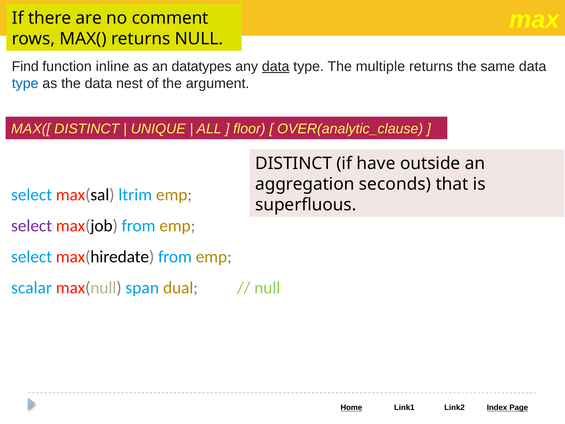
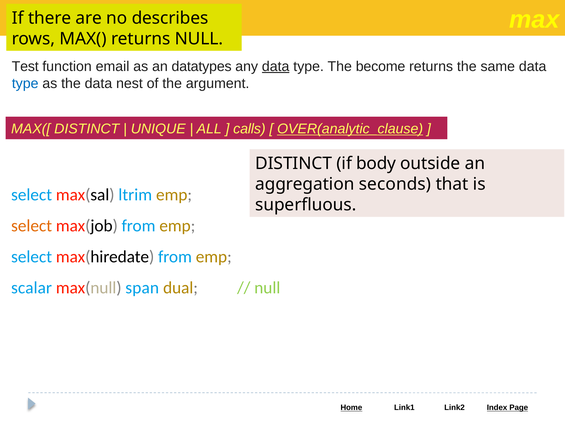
comment: comment -> describes (170, 18)
Find: Find -> Test (25, 66)
inline: inline -> email (113, 66)
multiple: multiple -> become (381, 66)
floor: floor -> calls (249, 129)
OVER(analytic_clause underline: none -> present (350, 129)
have: have -> body (376, 163)
select colour: purple -> orange (32, 226)
